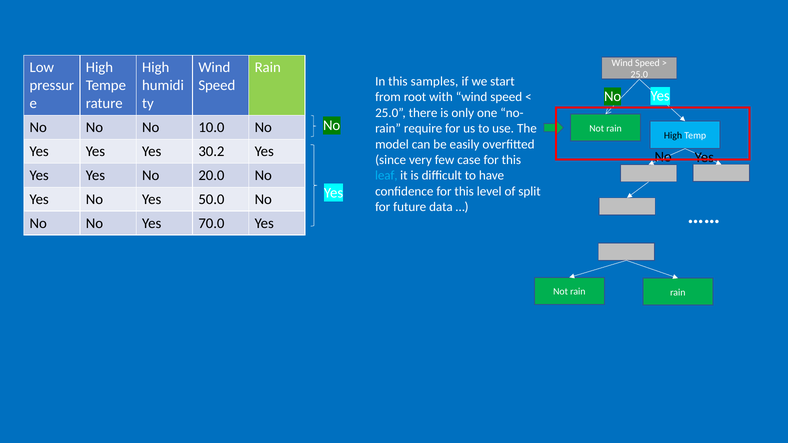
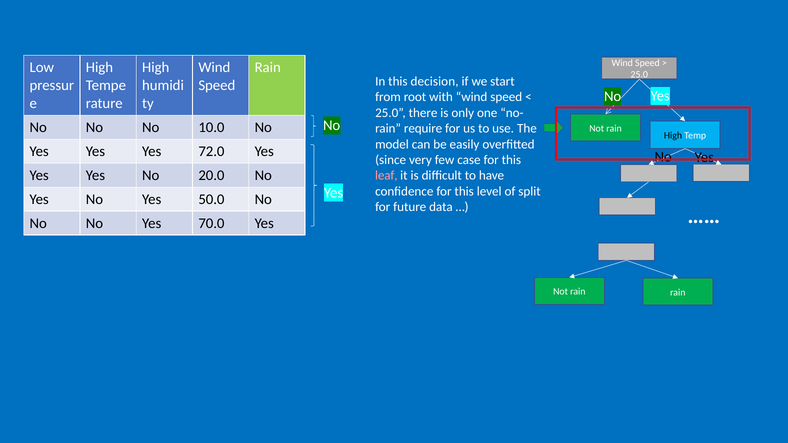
samples: samples -> decision (435, 81)
30.2: 30.2 -> 72.0 (211, 151)
leaf colour: light blue -> pink (386, 176)
